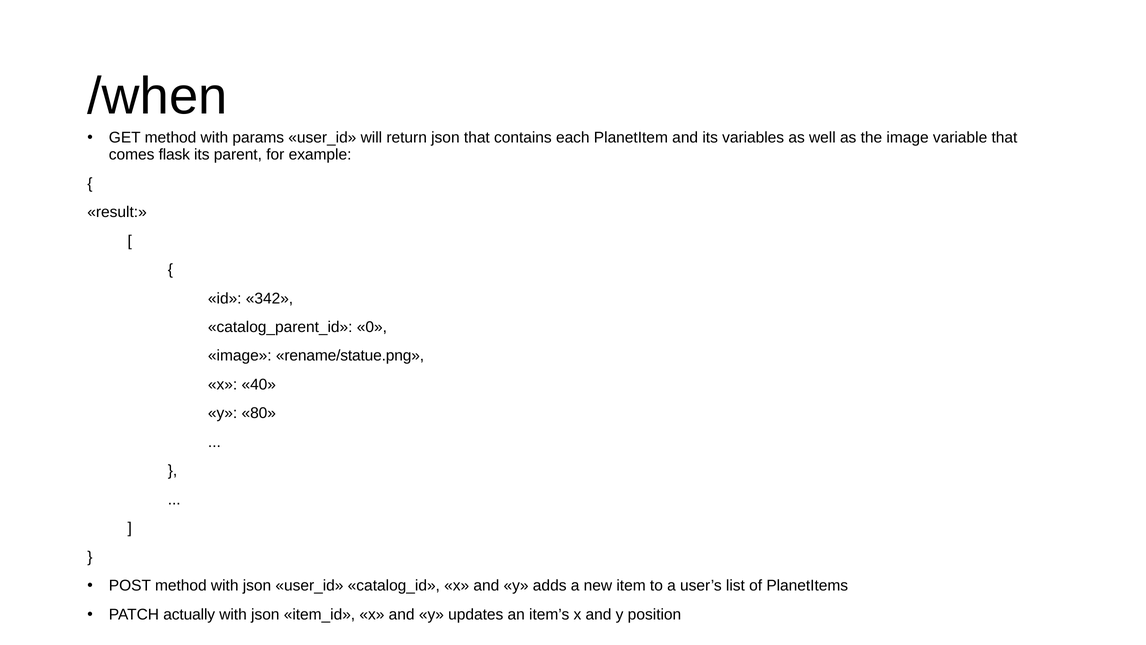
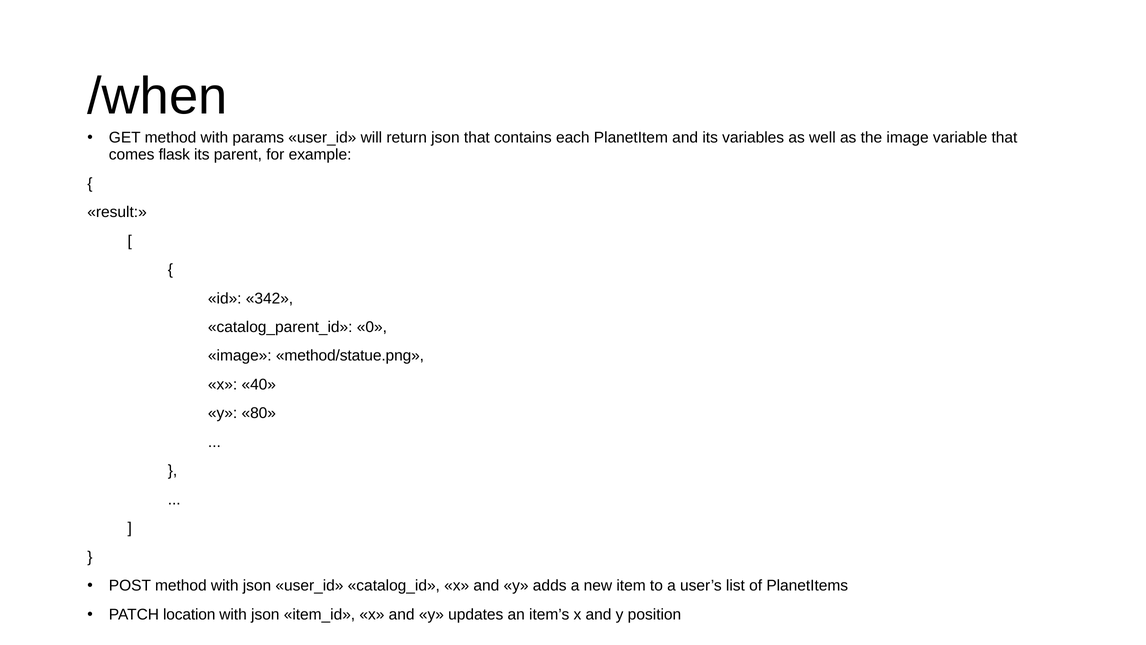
rename/statue.png: rename/statue.png -> method/statue.png (350, 356)
actually: actually -> location (189, 614)
